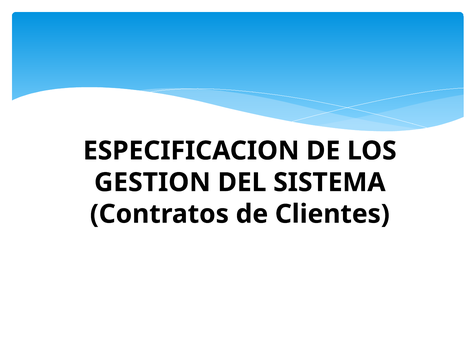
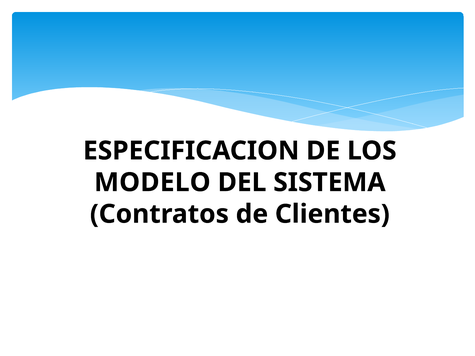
GESTION: GESTION -> MODELO (152, 183)
